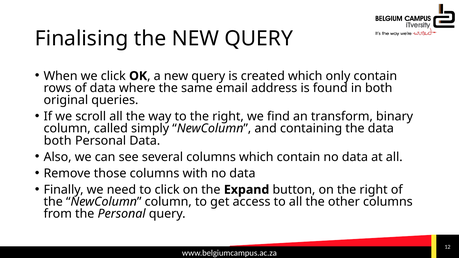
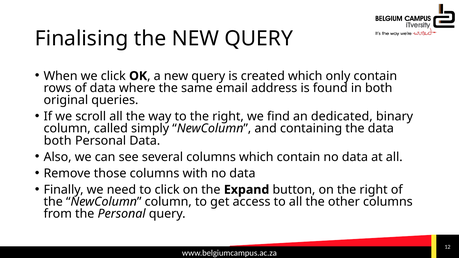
transform: transform -> dedicated (342, 117)
